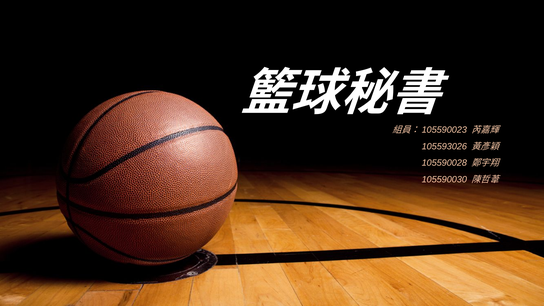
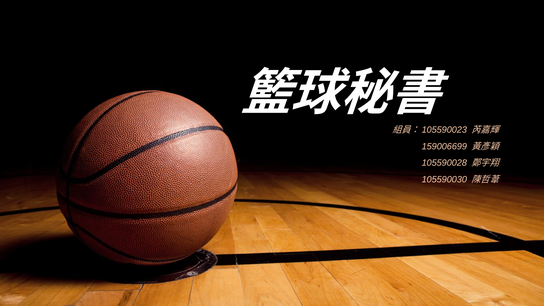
105593026: 105593026 -> 159006699 (444, 146)
